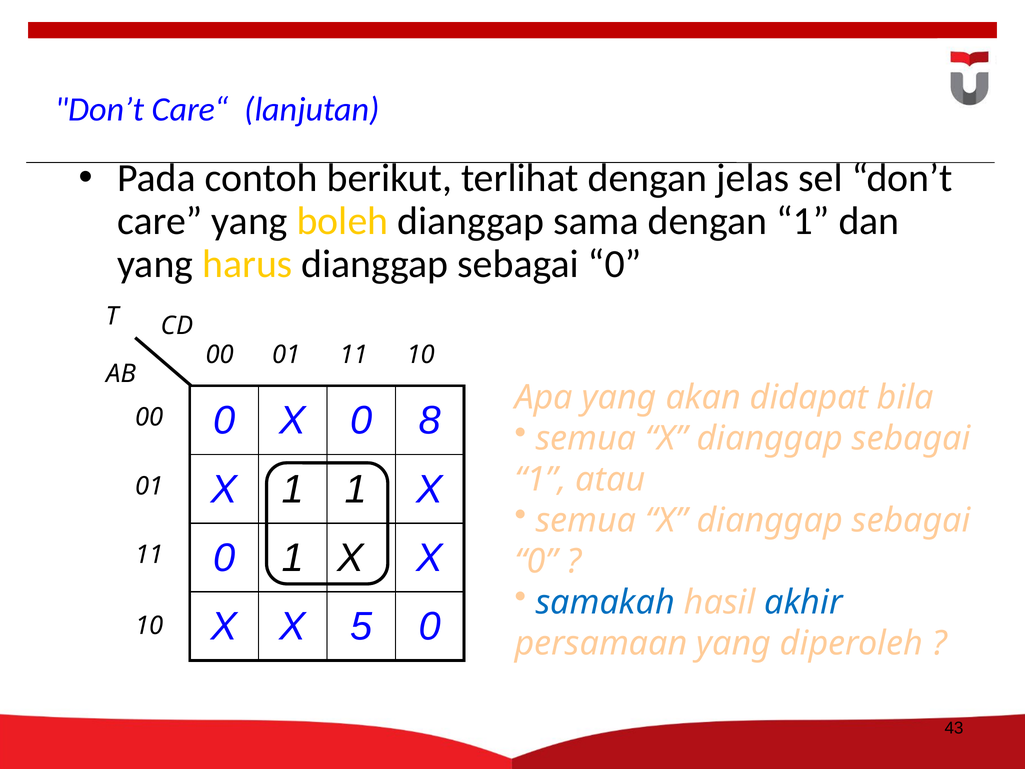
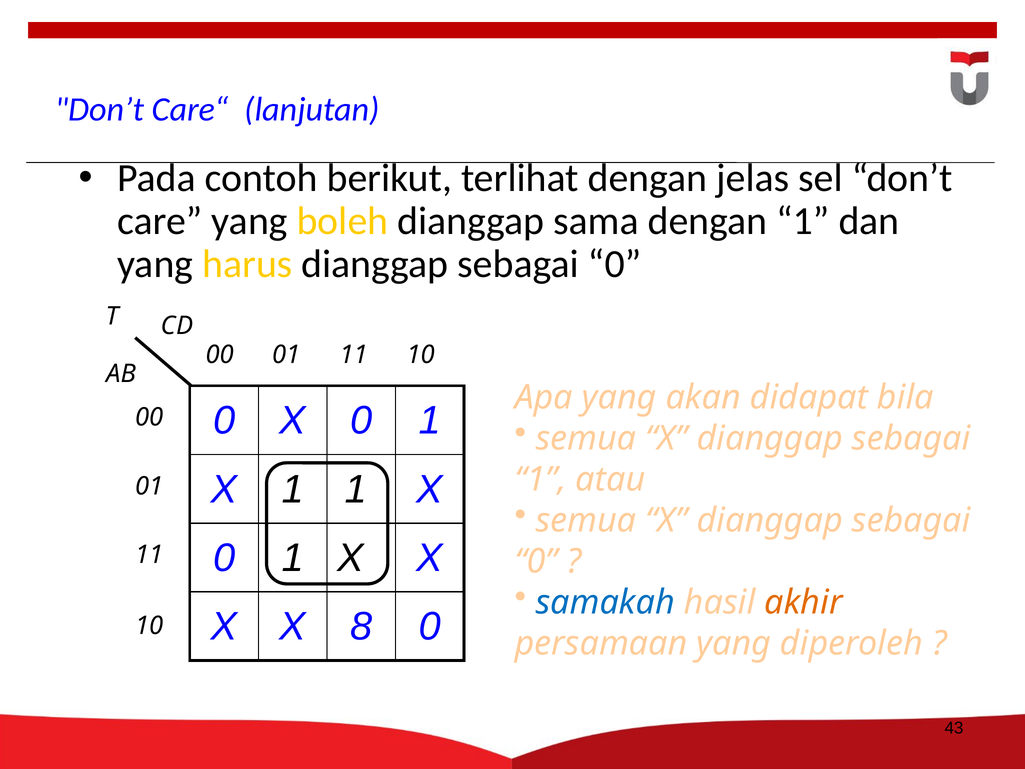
0 X 0 8: 8 -> 1 (430, 421)
akhir colour: blue -> orange (803, 602)
5: 5 -> 8 (361, 626)
